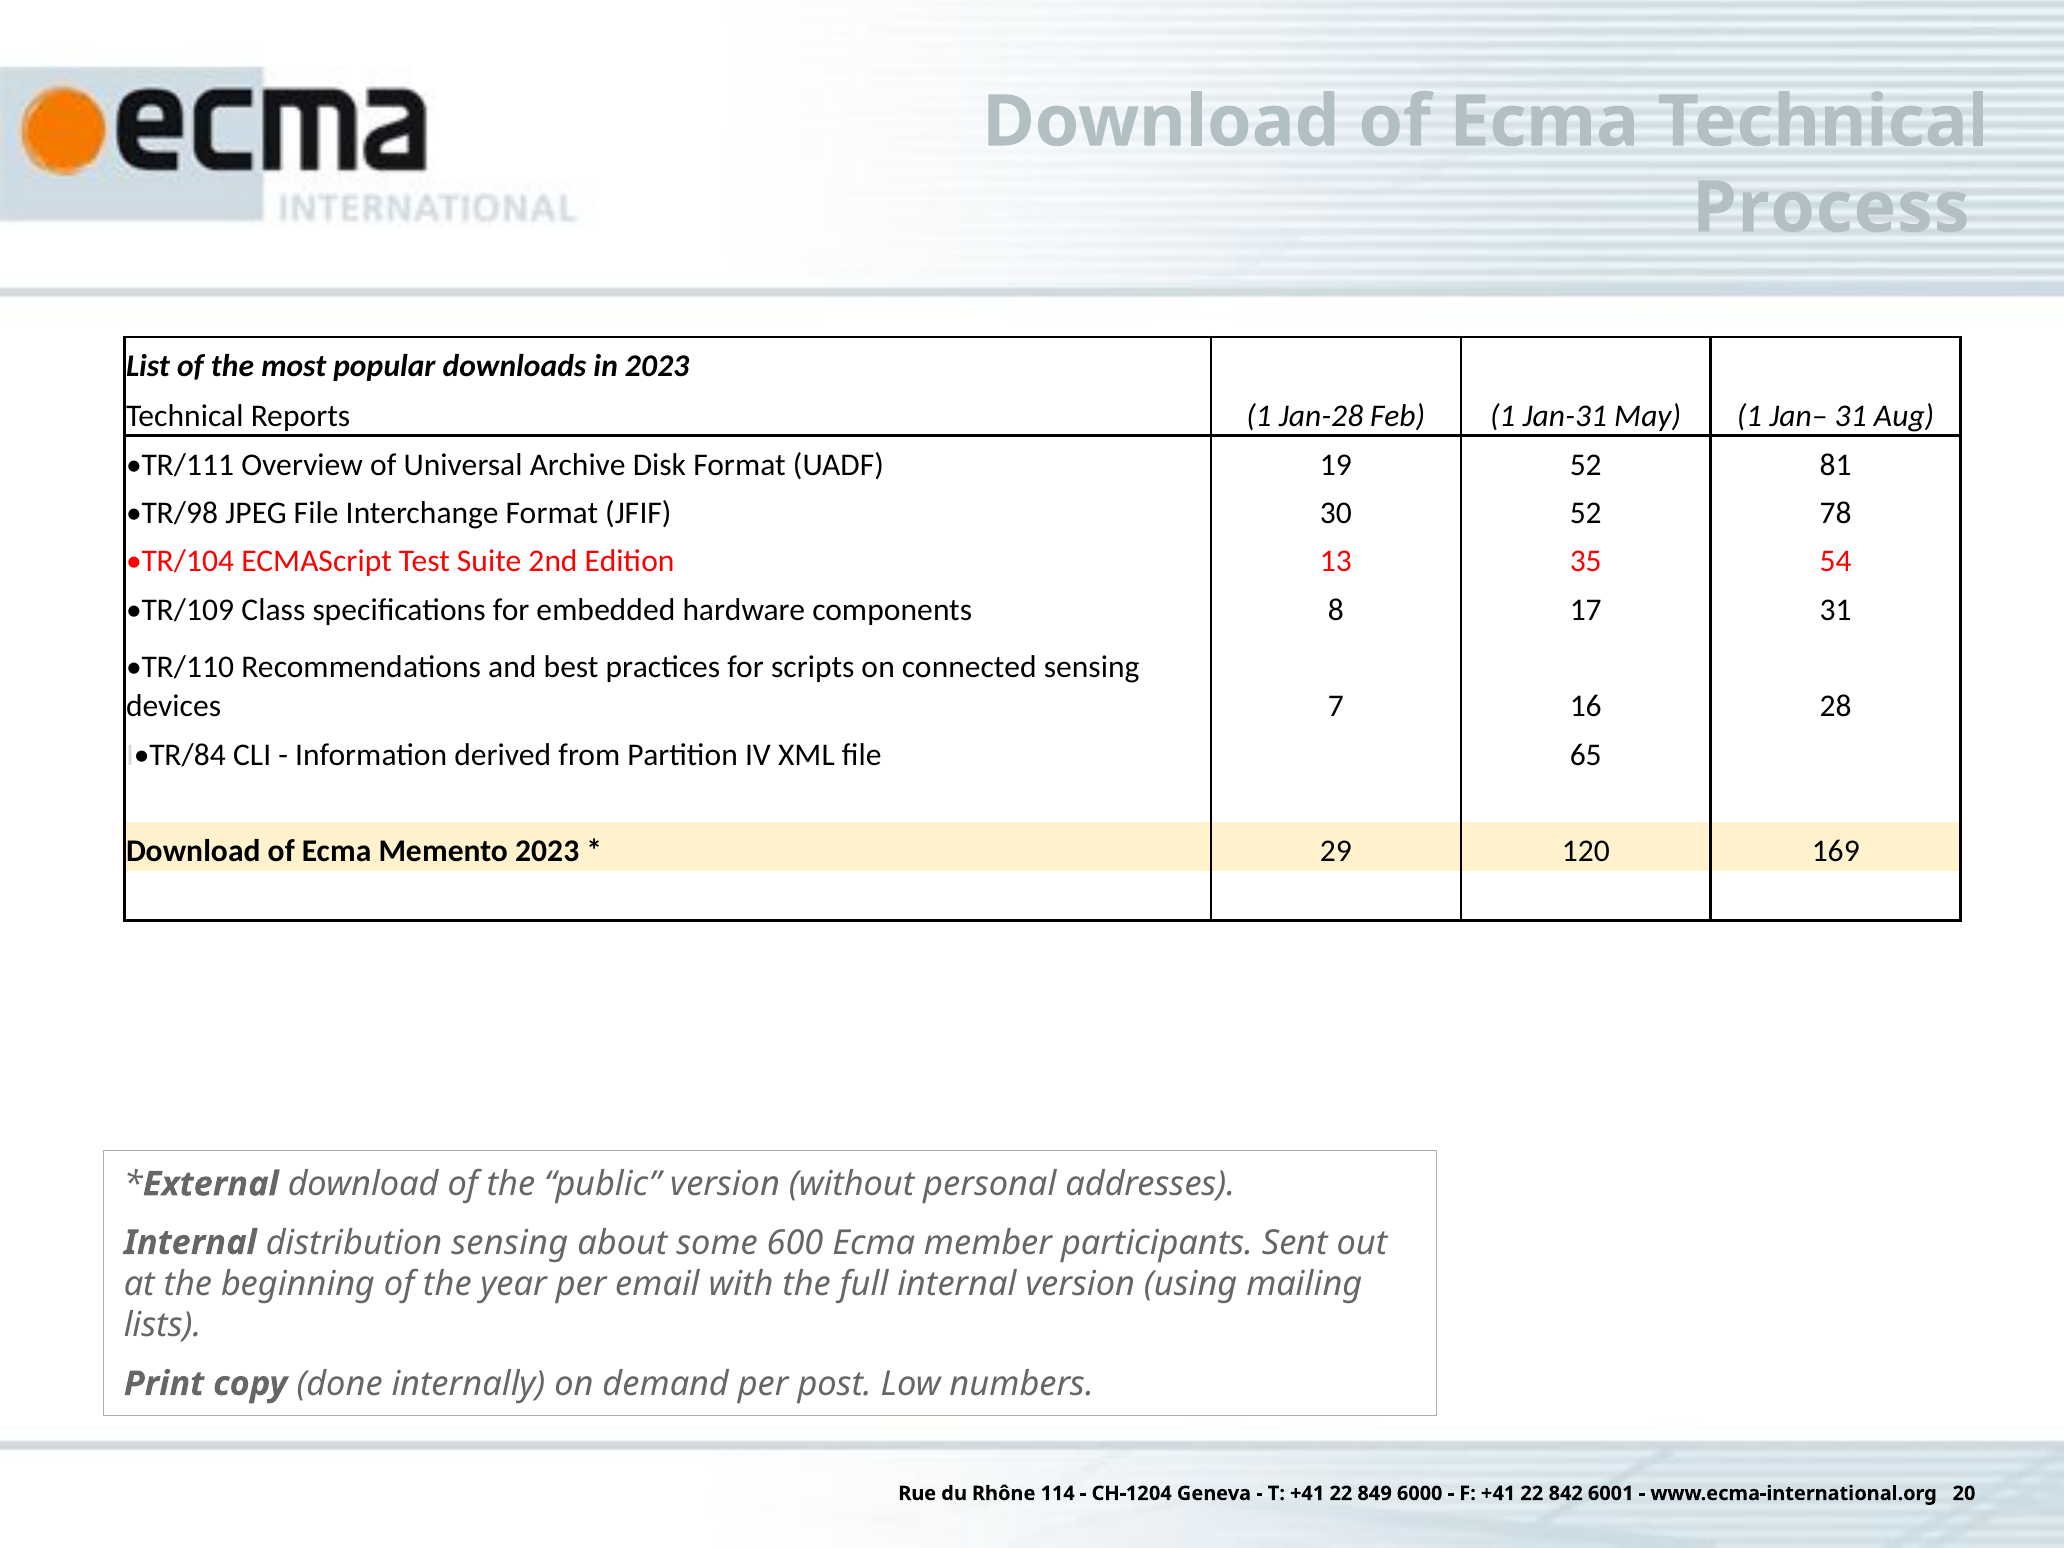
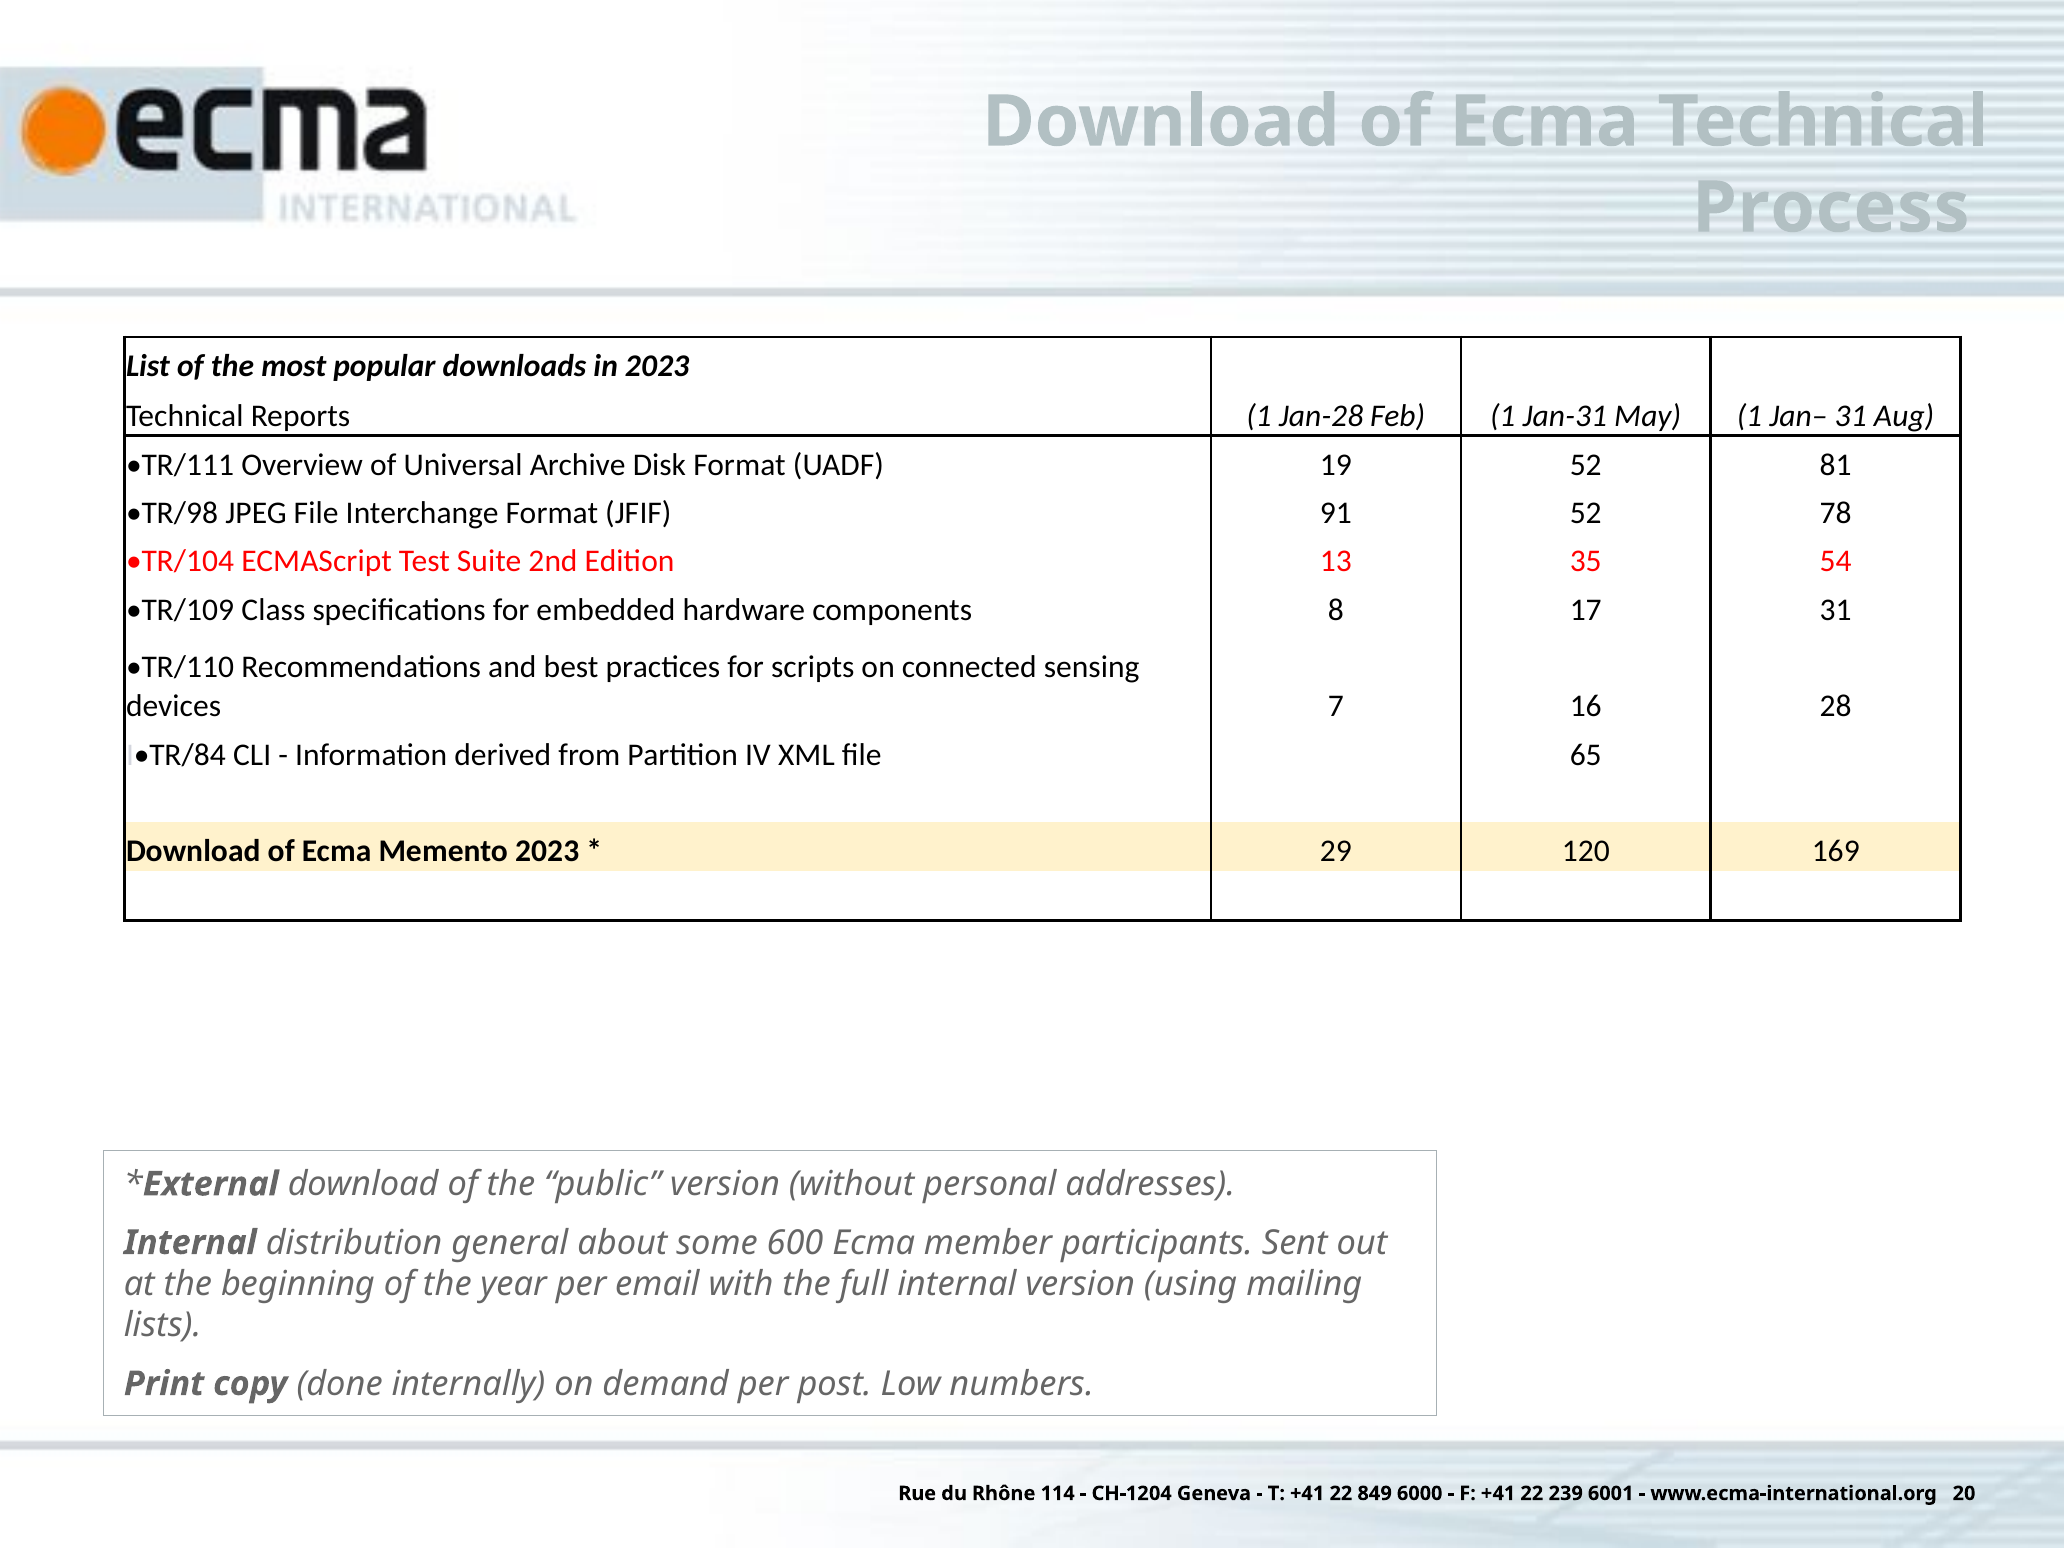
30: 30 -> 91 (1336, 513)
distribution sensing: sensing -> general (510, 1243)
842: 842 -> 239 (1566, 1493)
